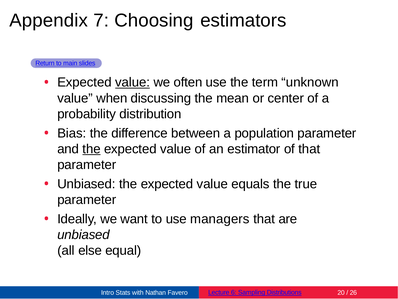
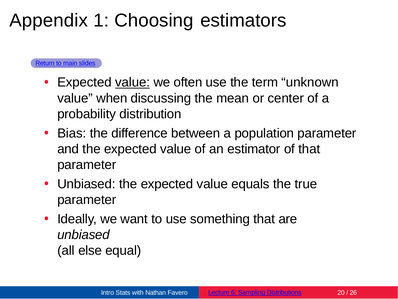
7: 7 -> 1 (101, 20)
the underline: present -> none (92, 149)
managers: managers -> something (220, 219)
